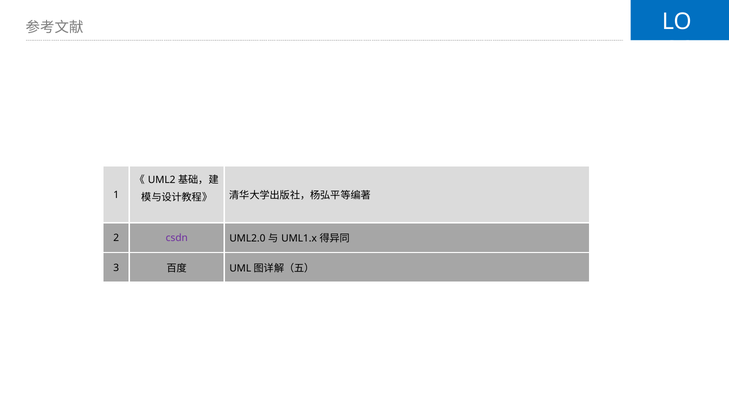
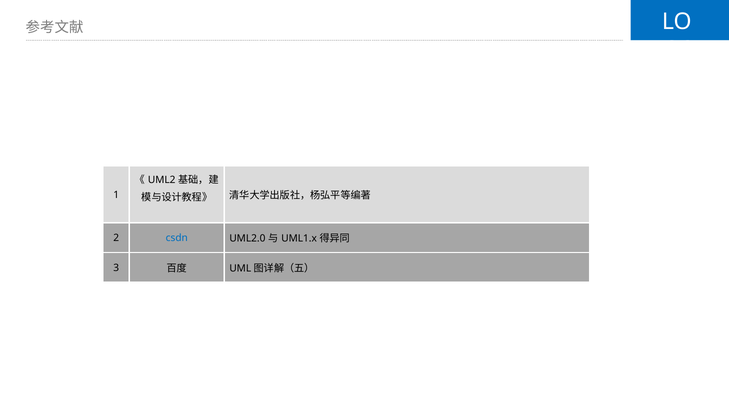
csdn colour: purple -> blue (177, 238)
